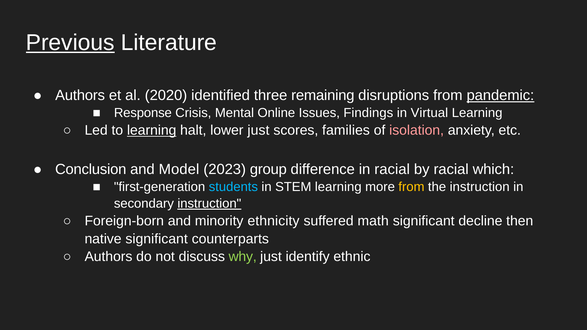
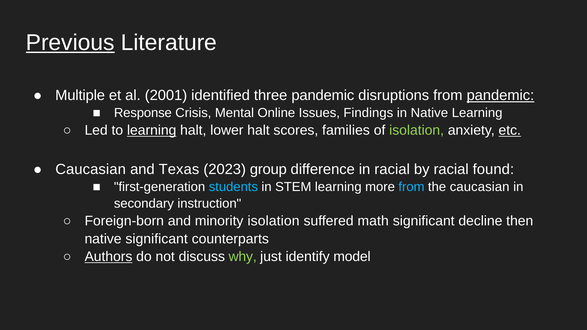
Authors: Authors -> Multiple (80, 96)
2020: 2020 -> 2001 (166, 96)
three remaining: remaining -> pandemic (323, 96)
in Virtual: Virtual -> Native (429, 113)
lower just: just -> halt (259, 130)
isolation colour: pink -> light green (417, 130)
etc underline: none -> present (510, 130)
Conclusion: Conclusion -> Caucasian (91, 169)
Model: Model -> Texas (179, 169)
which: which -> found (493, 169)
from colour: yellow -> light blue (411, 187)
the instruction: instruction -> caucasian (480, 187)
instruction underline: present -> none (209, 204)
minority ethnicity: ethnicity -> isolation (273, 221)
Authors underline: none -> present (108, 257)
ethnic: ethnic -> model (352, 257)
